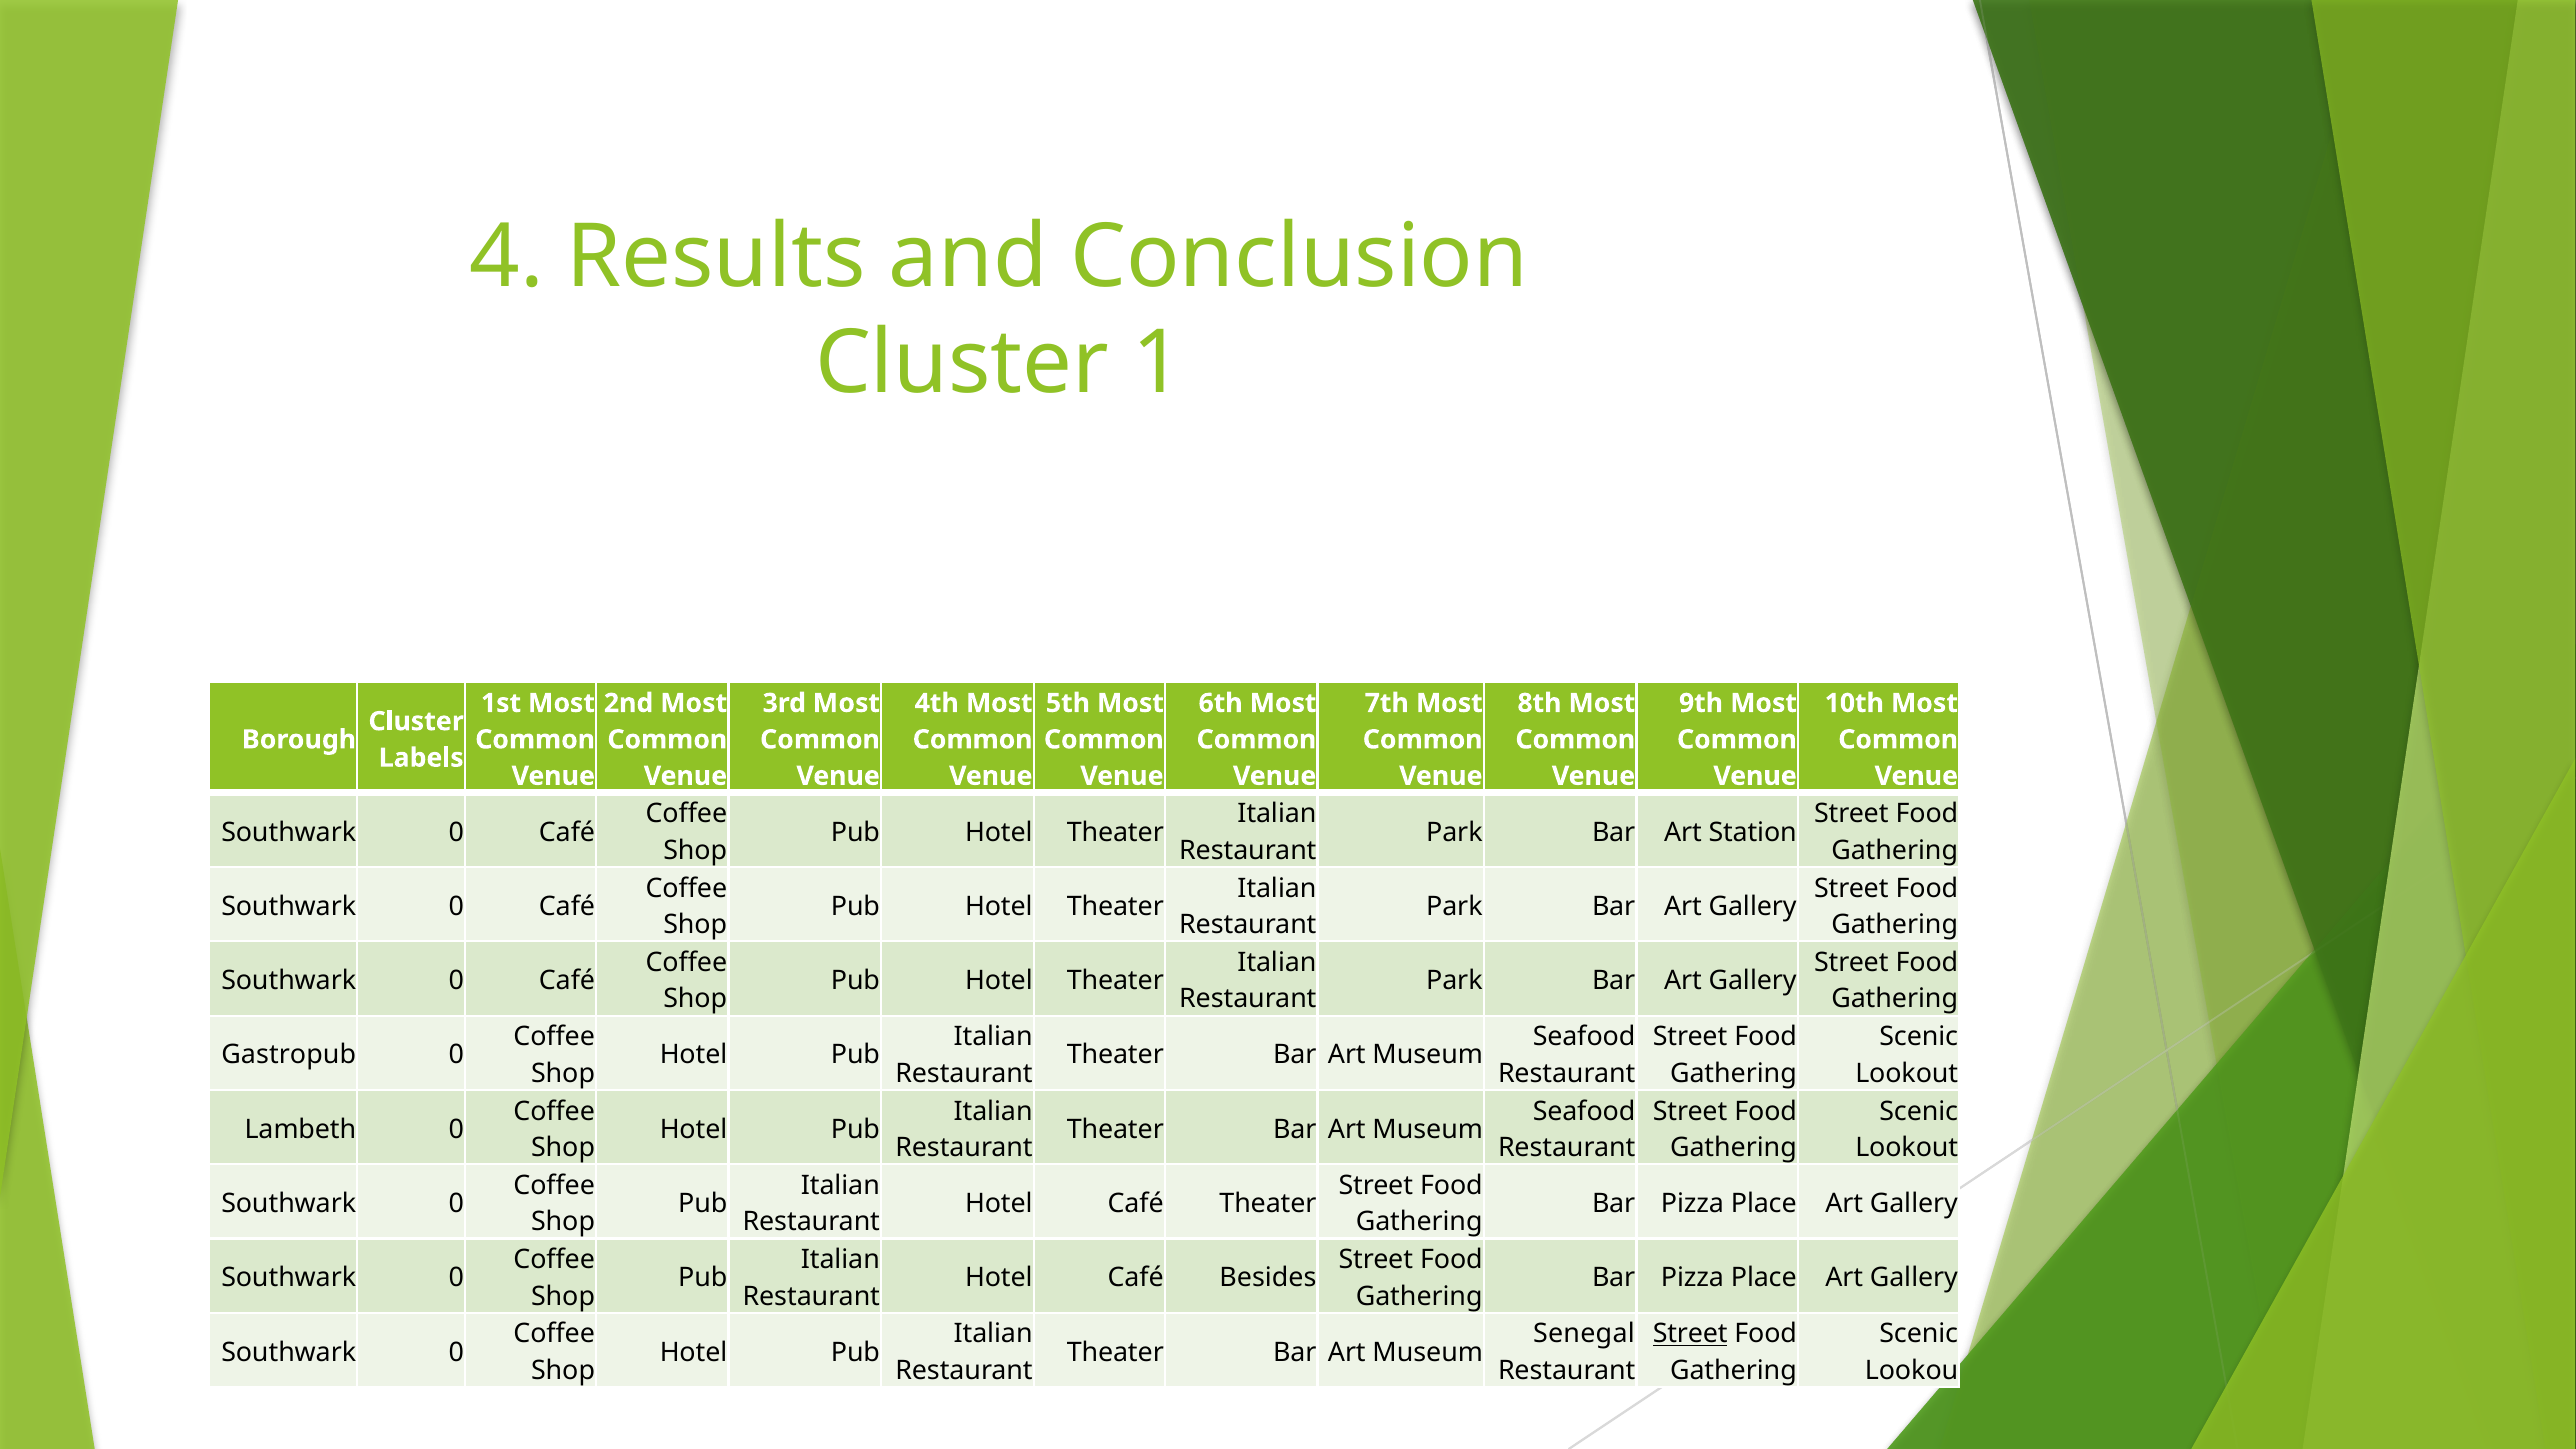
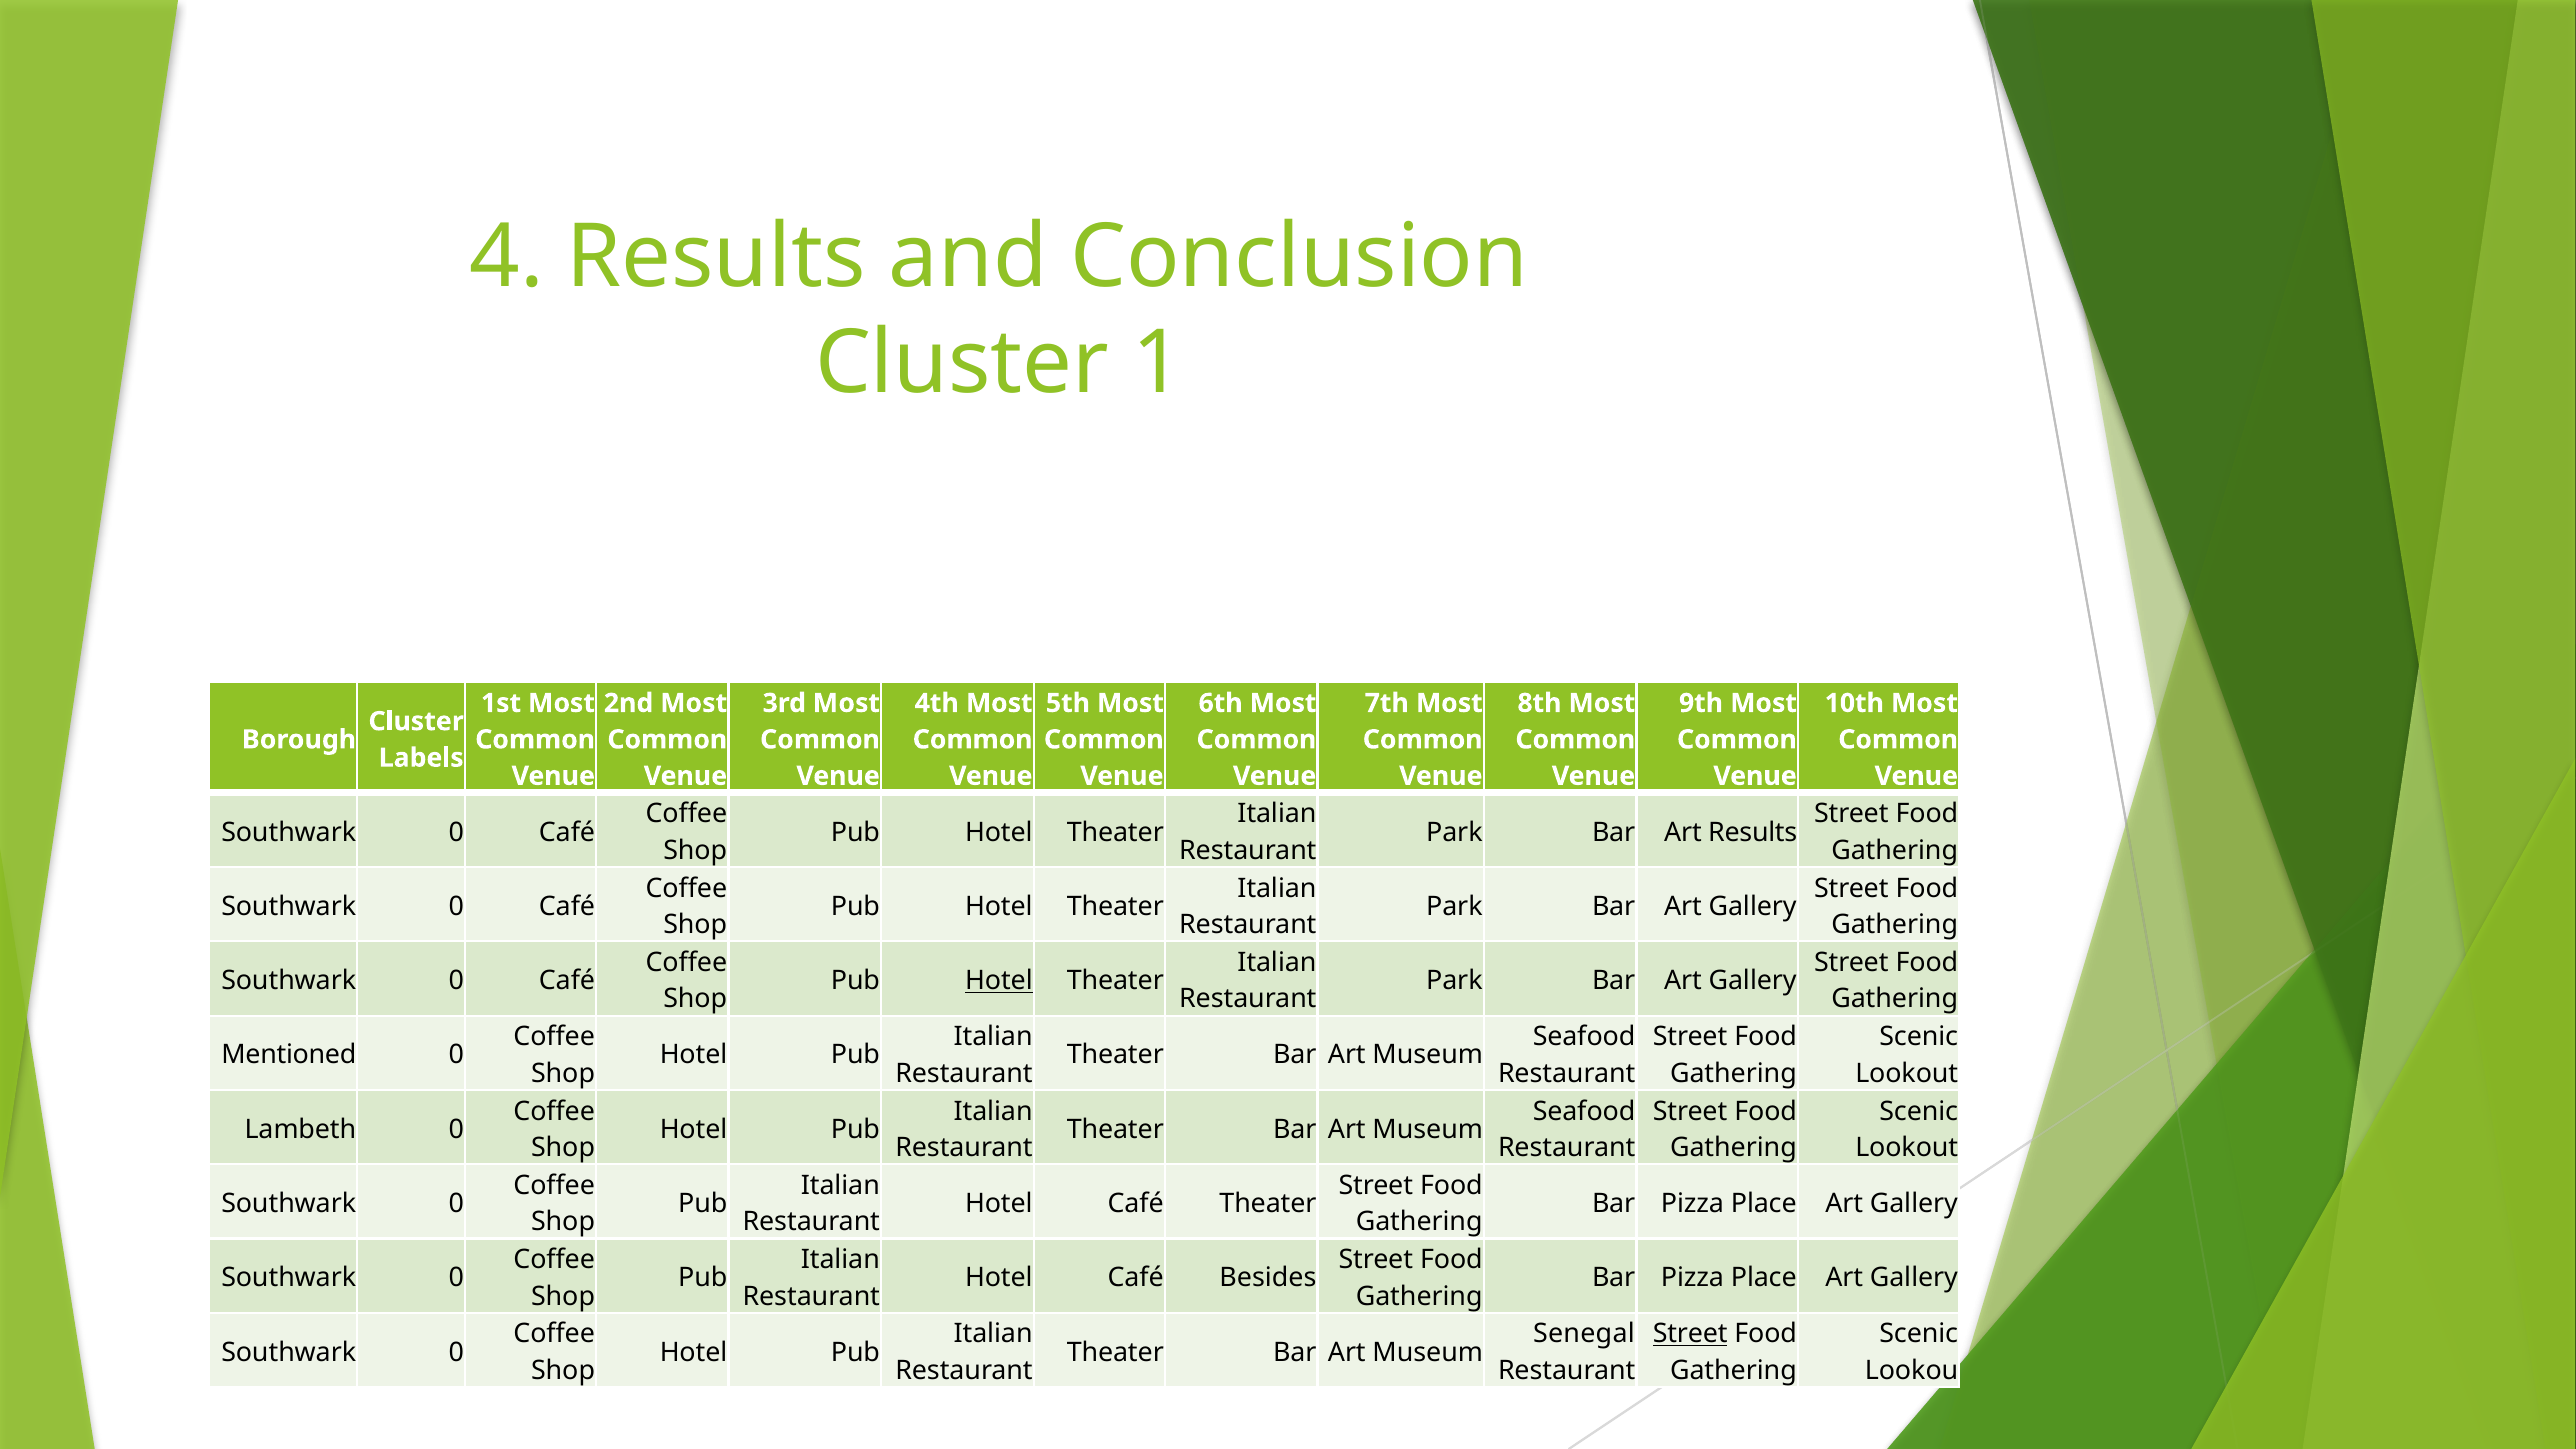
Art Station: Station -> Results (1753, 832)
Hotel underline: none -> present (999, 981)
Gastropub: Gastropub -> Mentioned (289, 1055)
